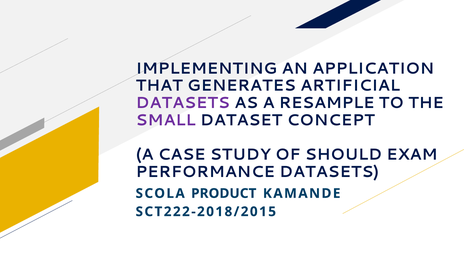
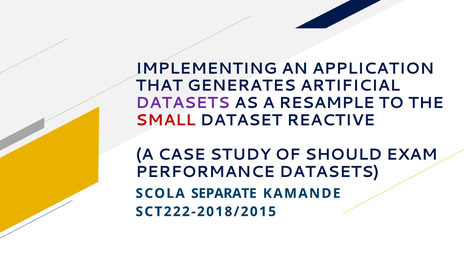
SMALL colour: purple -> red (166, 120)
CONCEPT: CONCEPT -> REACTIVE (331, 120)
PRODUCT: PRODUCT -> SEPARATE (224, 193)
